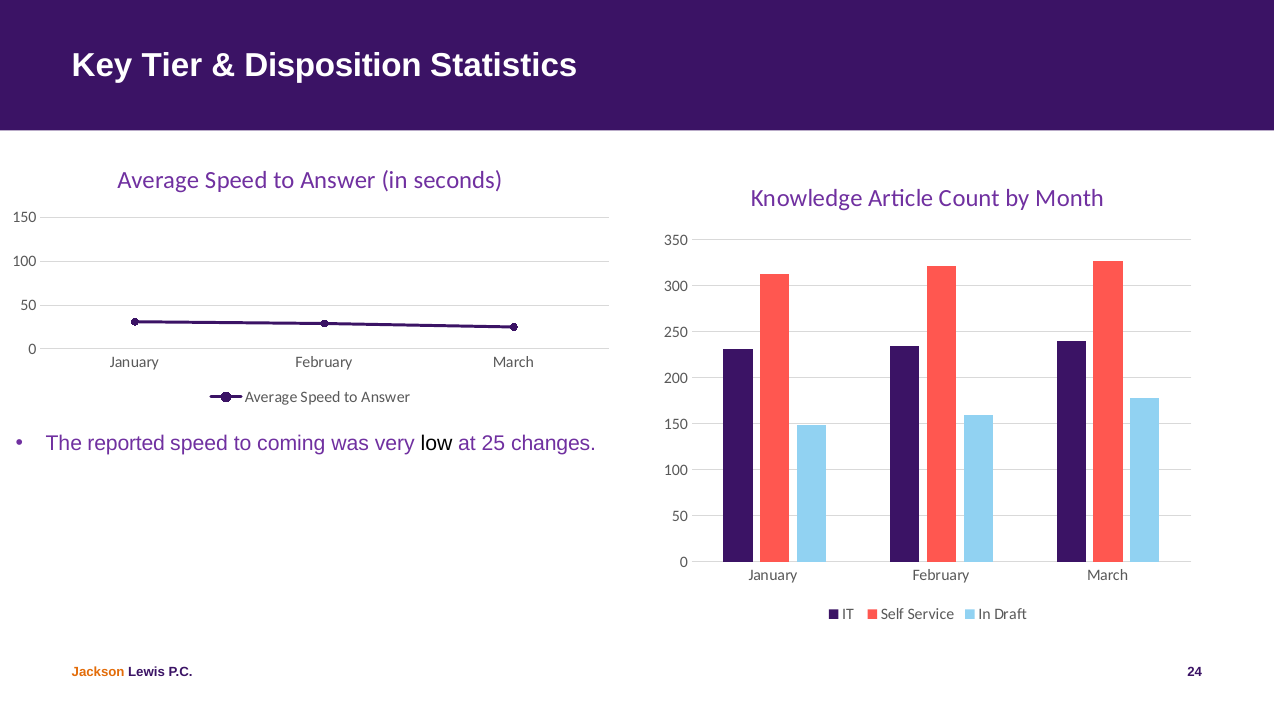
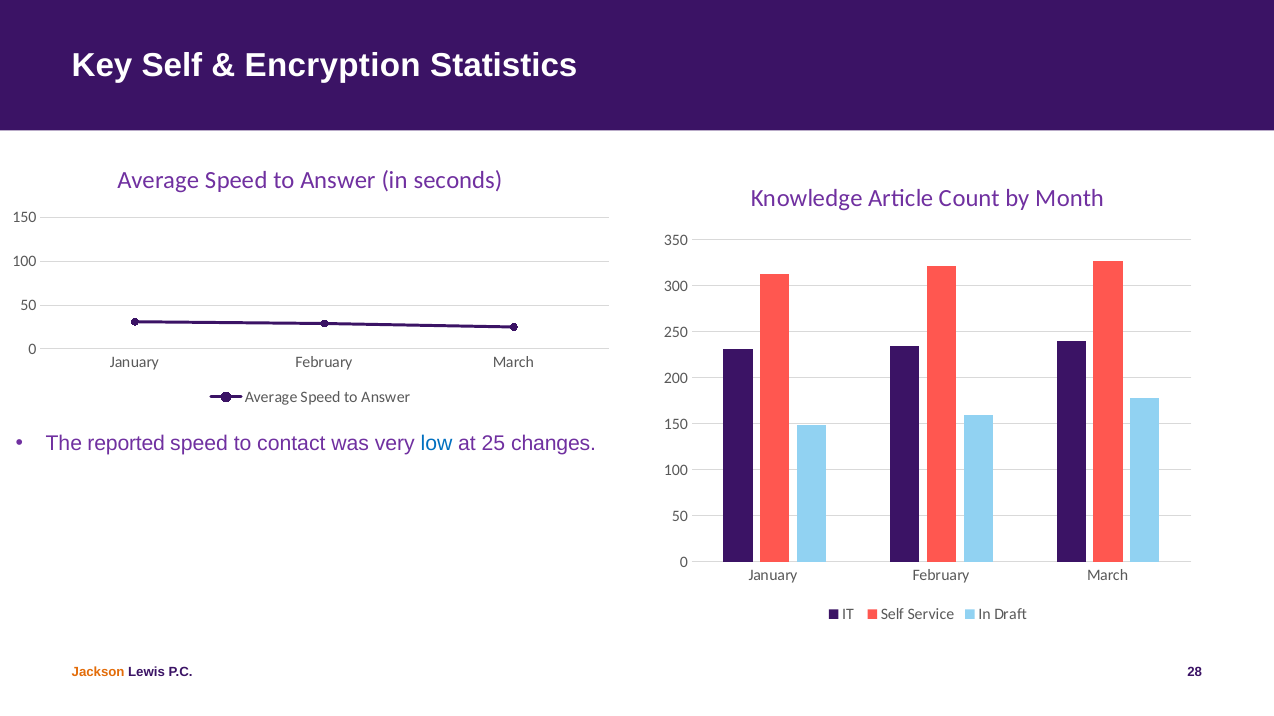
Key Tier: Tier -> Self (172, 65)
Disposition: Disposition -> Encryption (333, 65)
coming: coming -> contact (291, 444)
low colour: black -> blue (437, 444)
24: 24 -> 28 (1195, 673)
